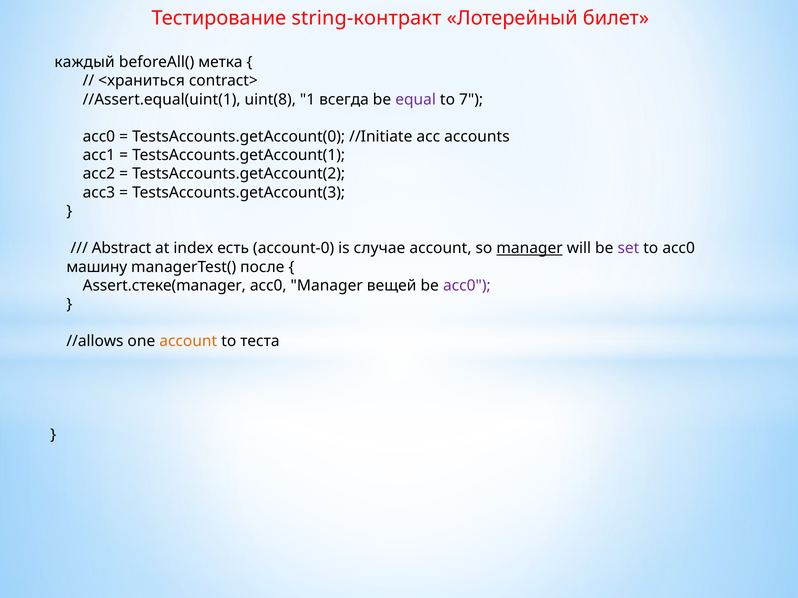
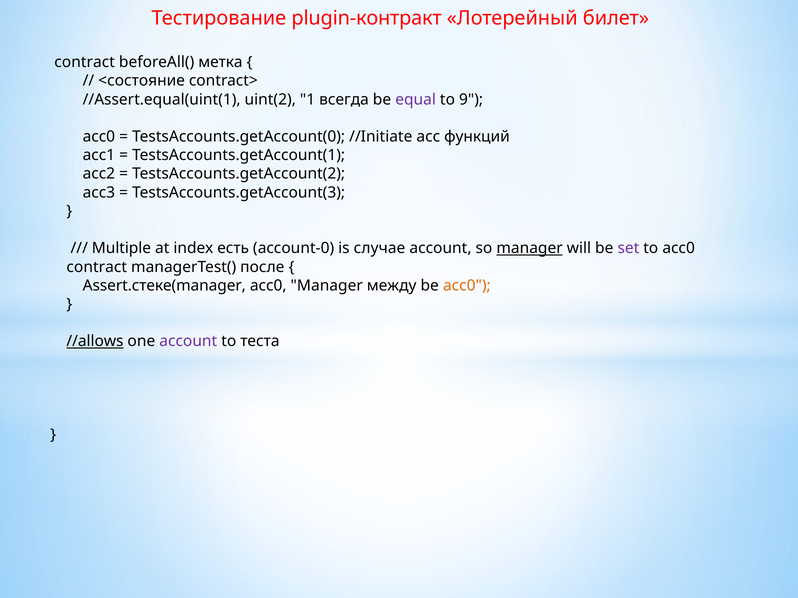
string-контракт: string-контракт -> plugin-контракт (367, 18)
каждый: каждый -> contract (85, 62)
<храниться: <храниться -> <состояние (142, 81)
uint(8: uint(8 -> uint(2 (270, 99)
7: 7 -> 9 (471, 99)
accounts: accounts -> функций (477, 137)
Abstract: Abstract -> Multiple (121, 249)
машину: машину -> contract (97, 267)
вещей: вещей -> между (392, 286)
acc0 colour: purple -> orange (467, 286)
//allows underline: none -> present (95, 342)
account colour: orange -> purple (188, 342)
